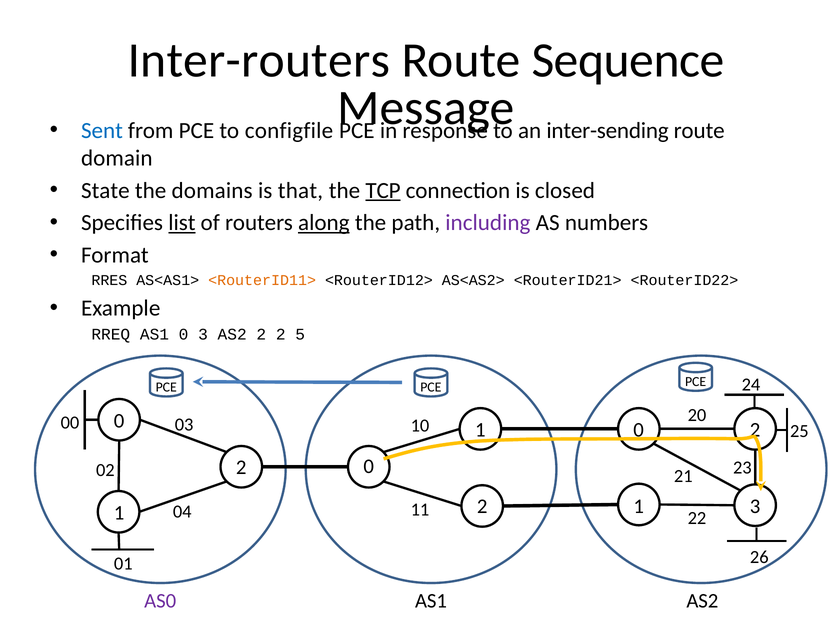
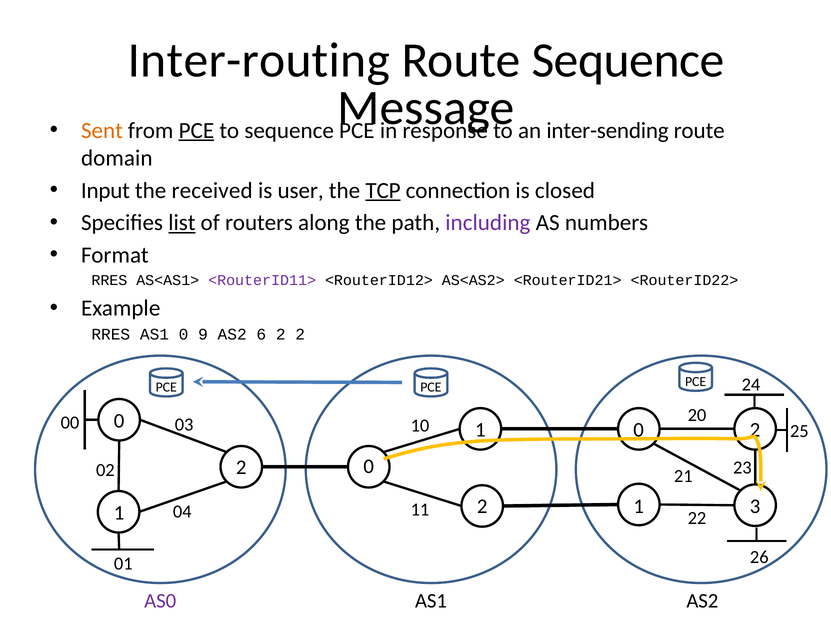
Inter-routers: Inter-routers -> Inter-routing (259, 61)
Sent colour: blue -> orange (102, 130)
PCE underline: none -> present (196, 130)
to configfile: configfile -> sequence (289, 130)
State: State -> Input (105, 190)
domains: domains -> received (212, 190)
that: that -> user (301, 190)
along underline: present -> none (324, 223)
<RouterID11> colour: orange -> purple (262, 280)
RREQ: RREQ -> RRES (111, 335)
0 3: 3 -> 9 (203, 335)
AS2 2: 2 -> 6 (261, 335)
5: 5 -> 2 (300, 335)
